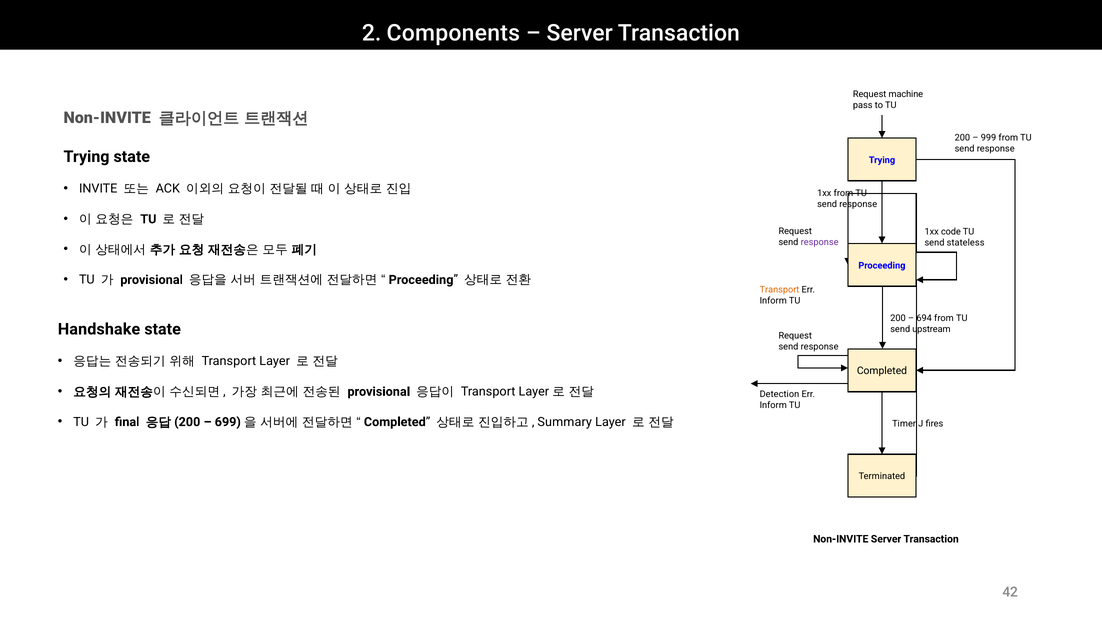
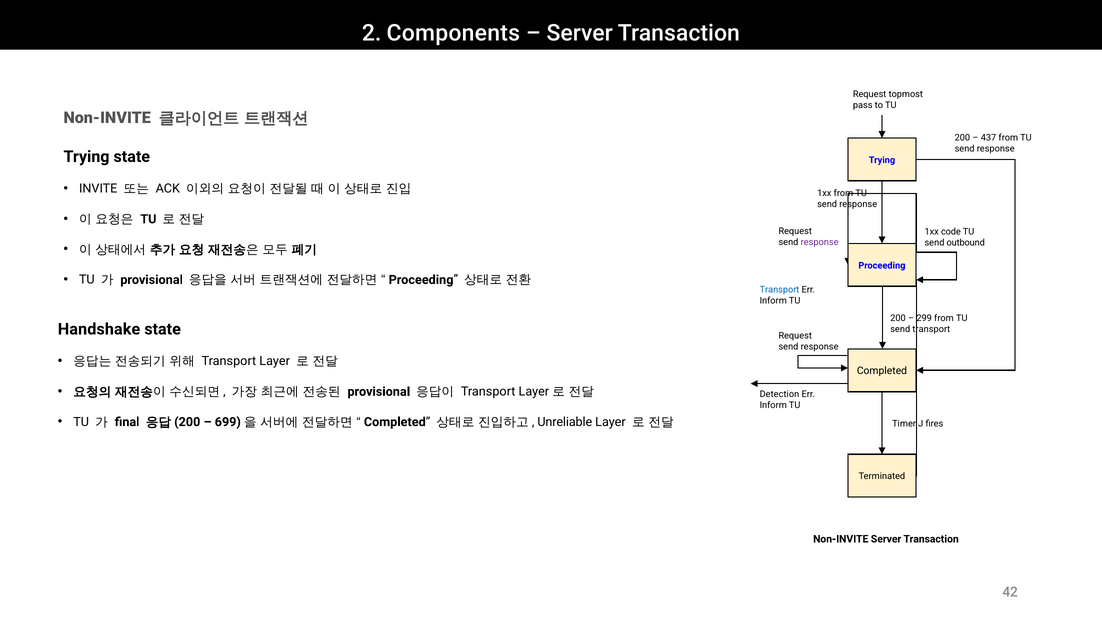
machine: machine -> topmost (906, 94)
999: 999 -> 437 (988, 138)
stateless: stateless -> outbound (966, 242)
Transport colour: orange -> blue (780, 290)
694: 694 -> 299 (924, 318)
send upstream: upstream -> transport (931, 329)
Summary: Summary -> Unreliable (565, 422)
